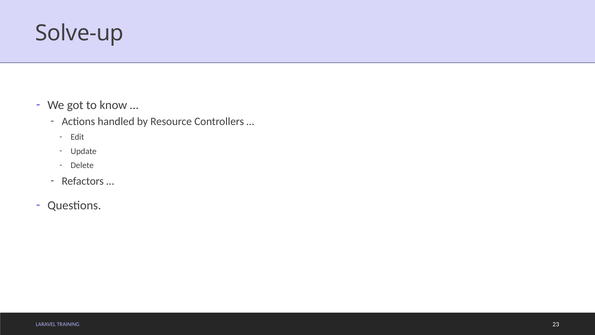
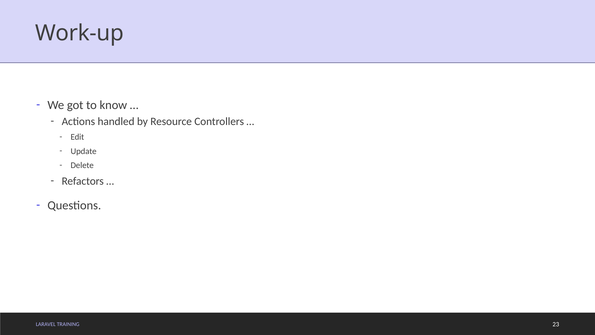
Solve-up: Solve-up -> Work-up (79, 33)
